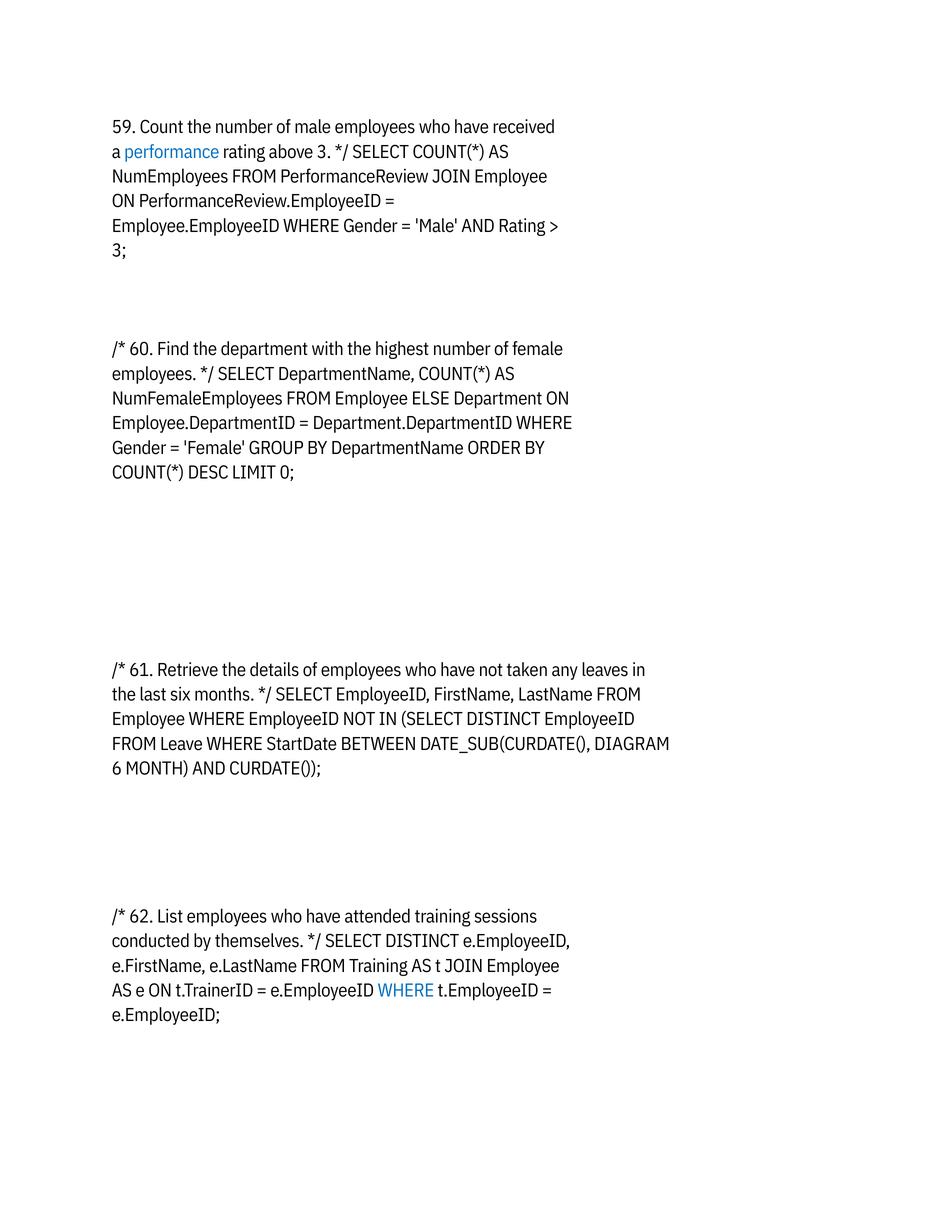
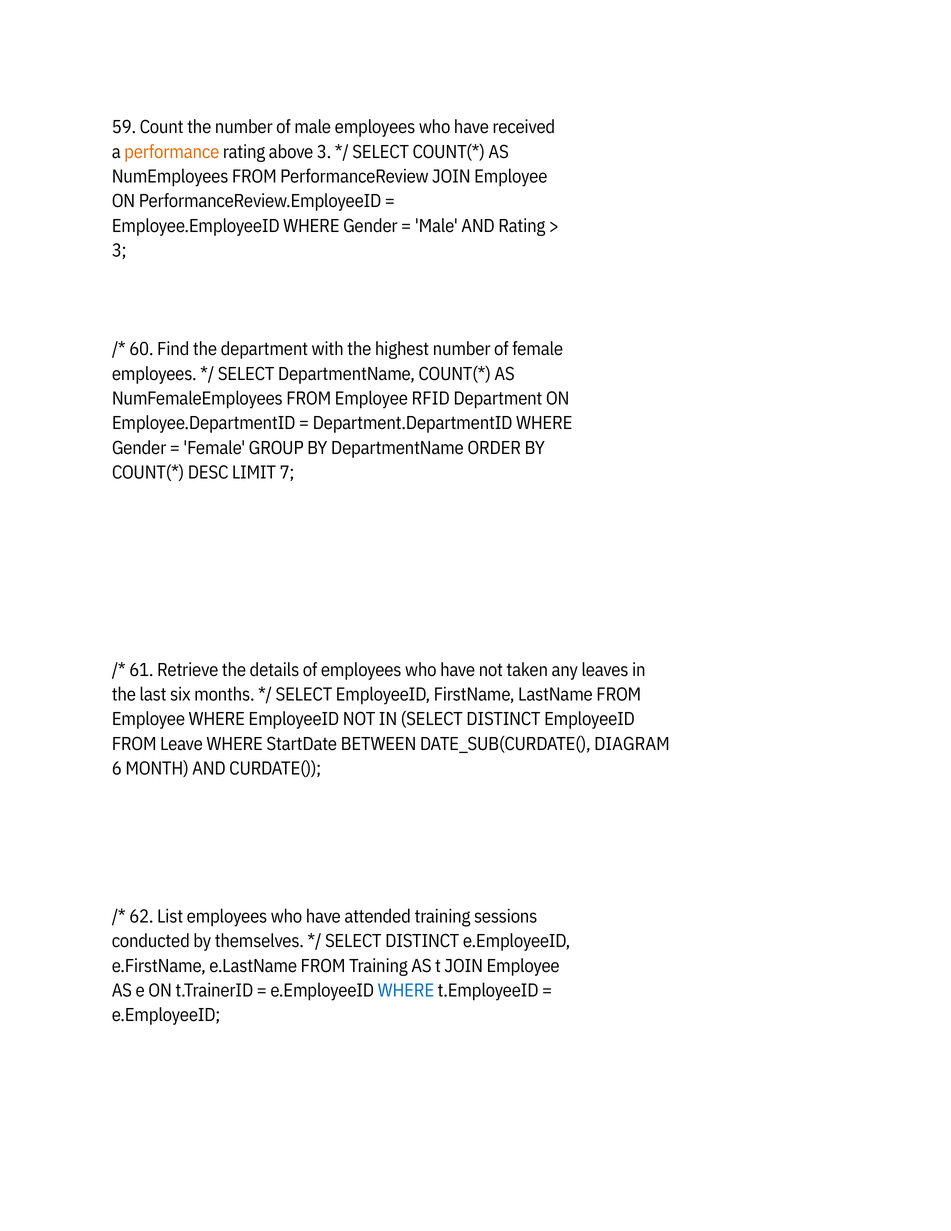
performance colour: blue -> orange (172, 152)
ELSE: ELSE -> RFID (431, 399)
0: 0 -> 7 (287, 473)
